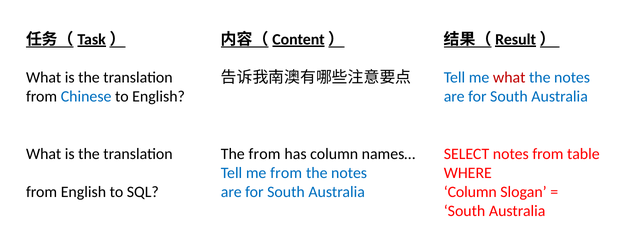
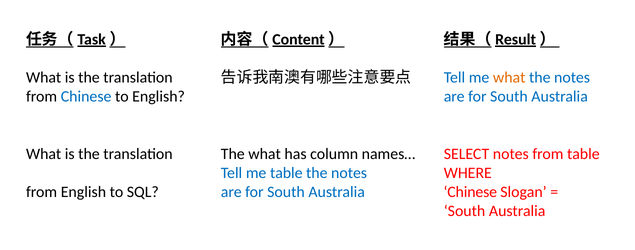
what colour: red -> orange (509, 78)
The from: from -> what (265, 154)
me from: from -> table (286, 173)
Column: Column -> Chinese (470, 192)
